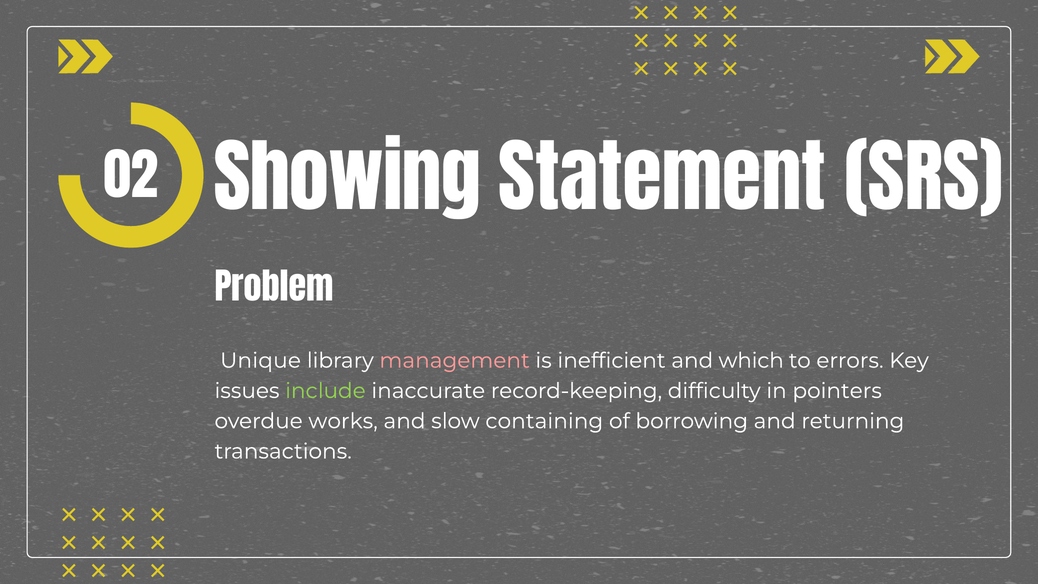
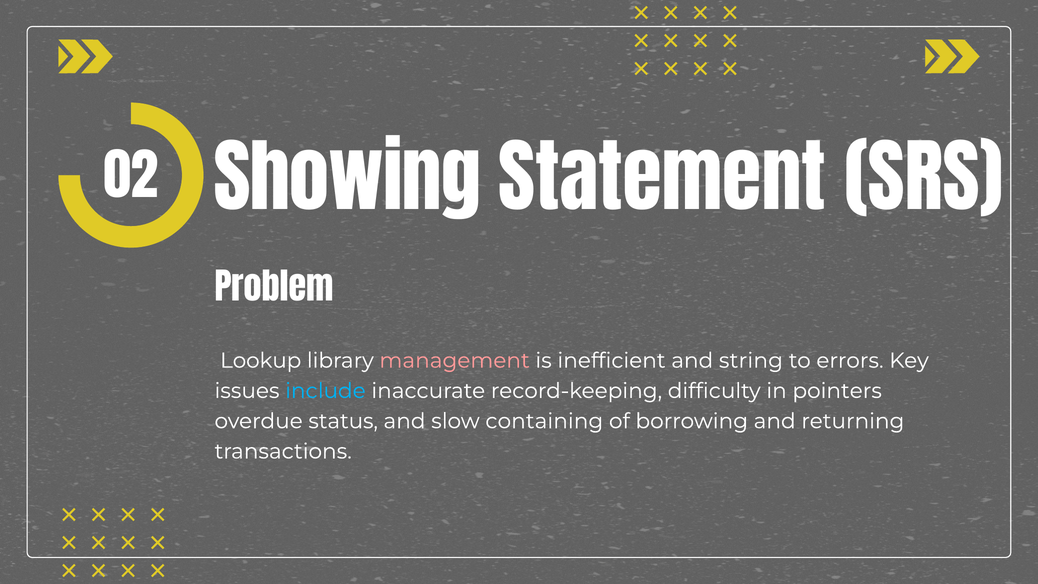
Unique: Unique -> Lookup (261, 361)
which: which -> string (751, 361)
include colour: light green -> light blue (325, 391)
works: works -> status (343, 421)
